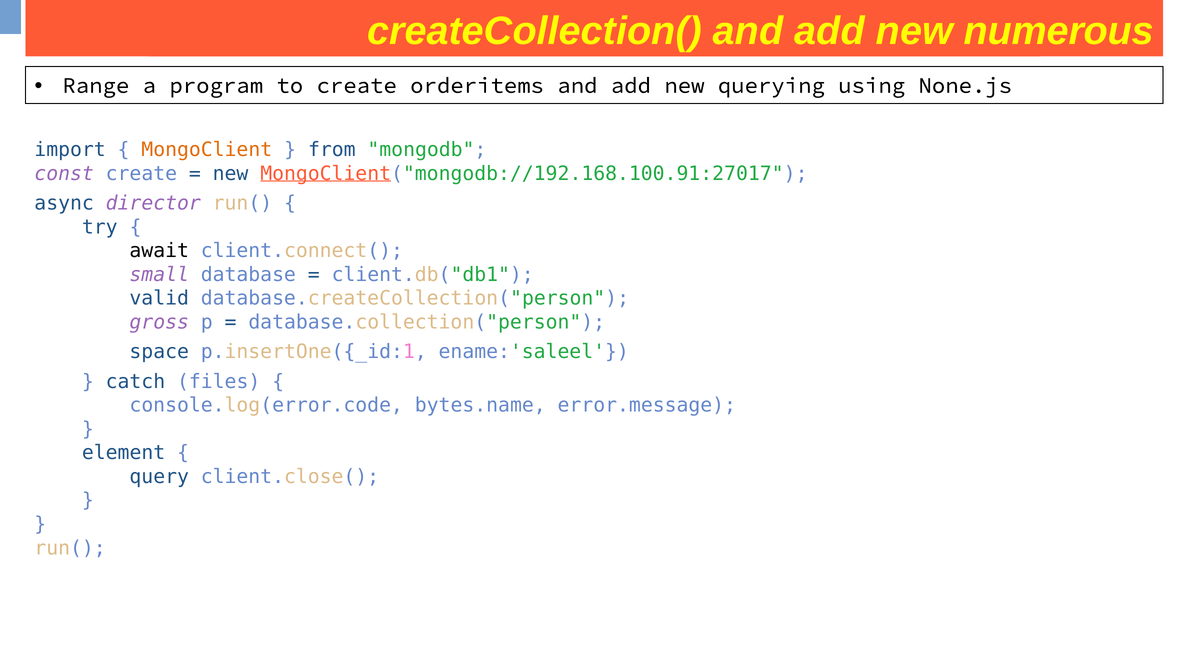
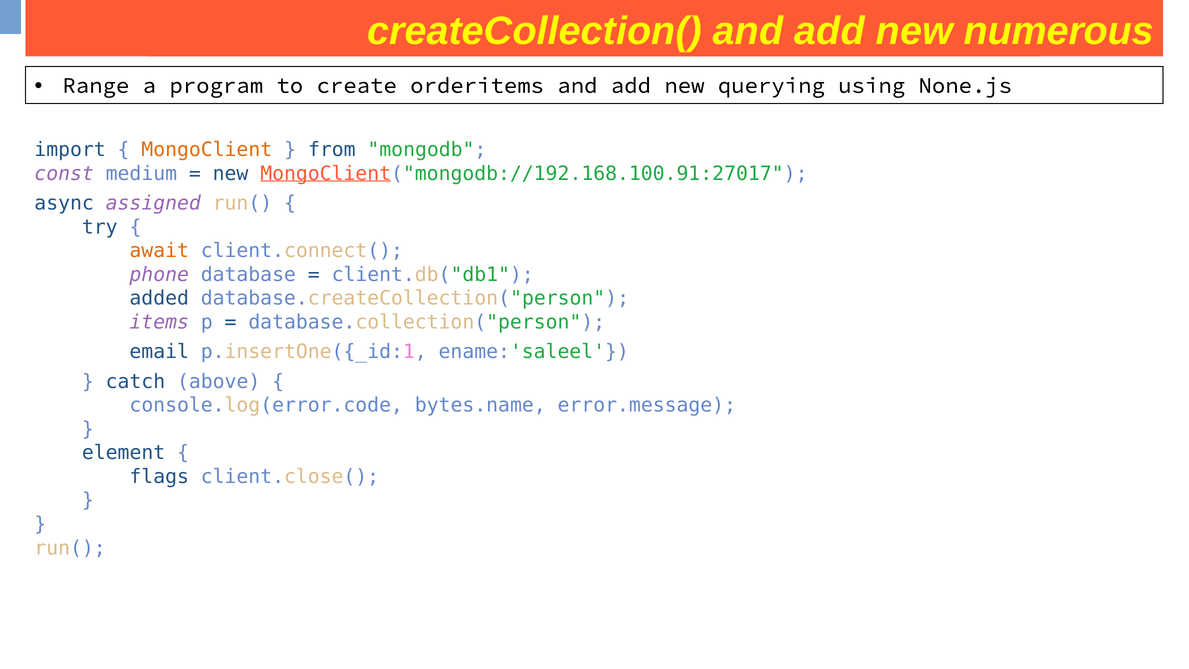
const create: create -> medium (141, 173)
director: director -> assigned (153, 203)
await colour: black -> orange (159, 251)
small: small -> phone (159, 275)
valid: valid -> added (159, 298)
gross: gross -> items (159, 322)
space: space -> email (159, 352)
files: files -> above (219, 381)
query: query -> flags (159, 477)
